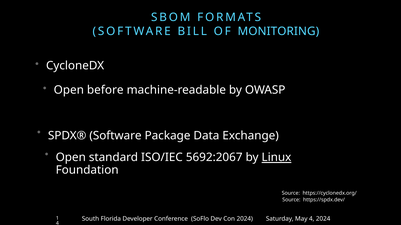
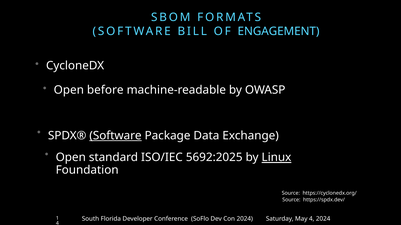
MONITORING: MONITORING -> ENGAGEMENT (278, 31)
Software underline: none -> present (115, 136)
5692:2067: 5692:2067 -> 5692:2025 (214, 158)
